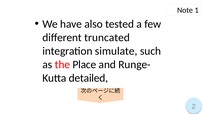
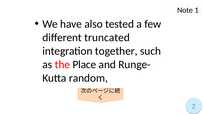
simulate: simulate -> together (116, 51)
detailed: detailed -> random (88, 78)
